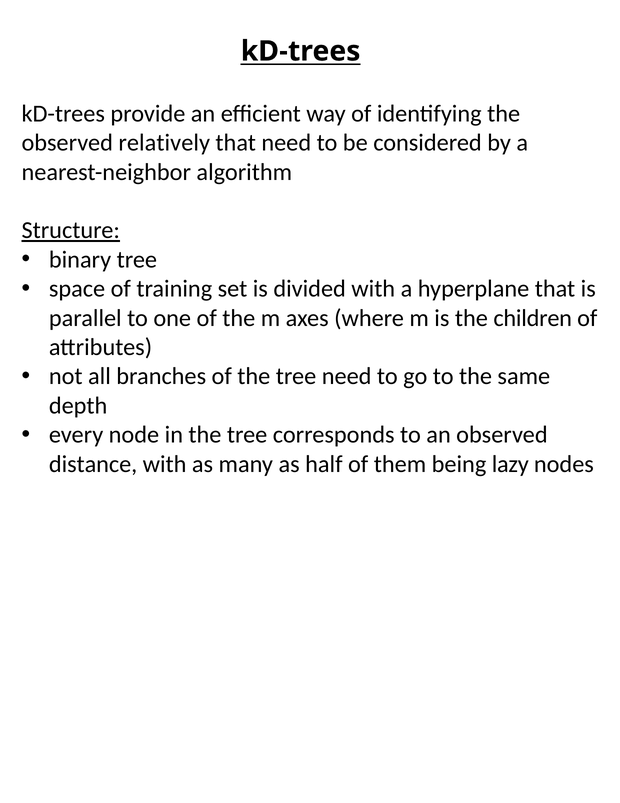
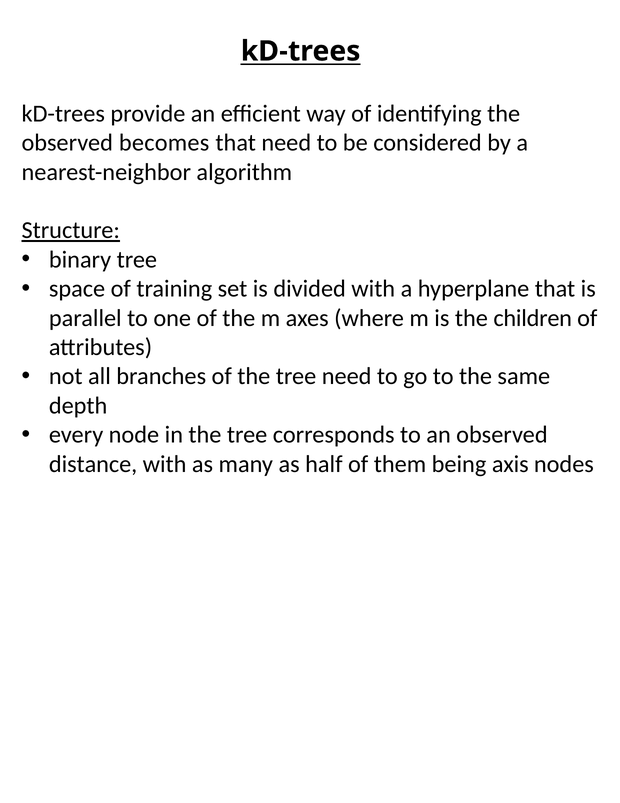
relatively: relatively -> becomes (164, 143)
lazy: lazy -> axis (510, 464)
